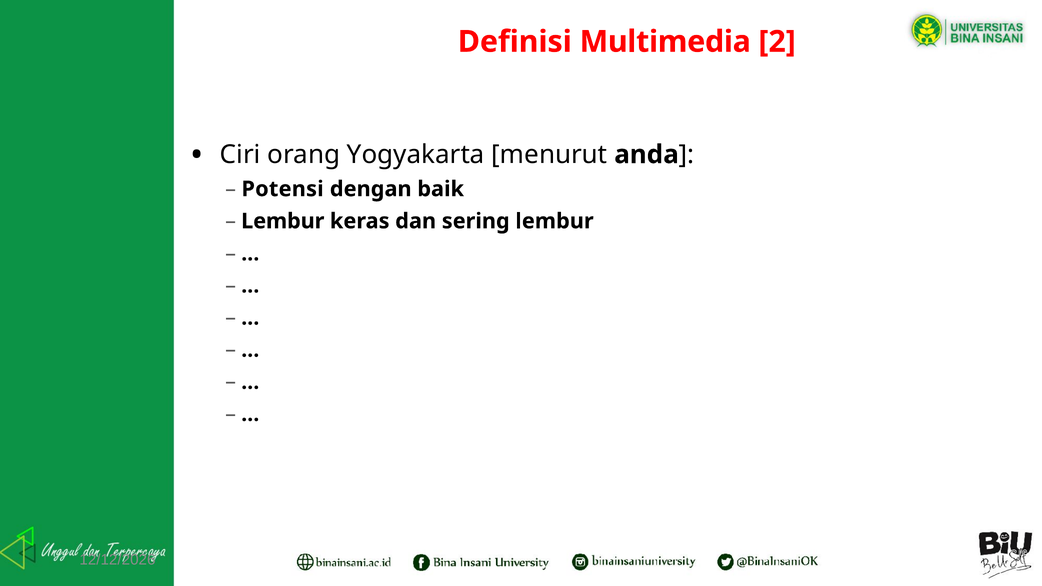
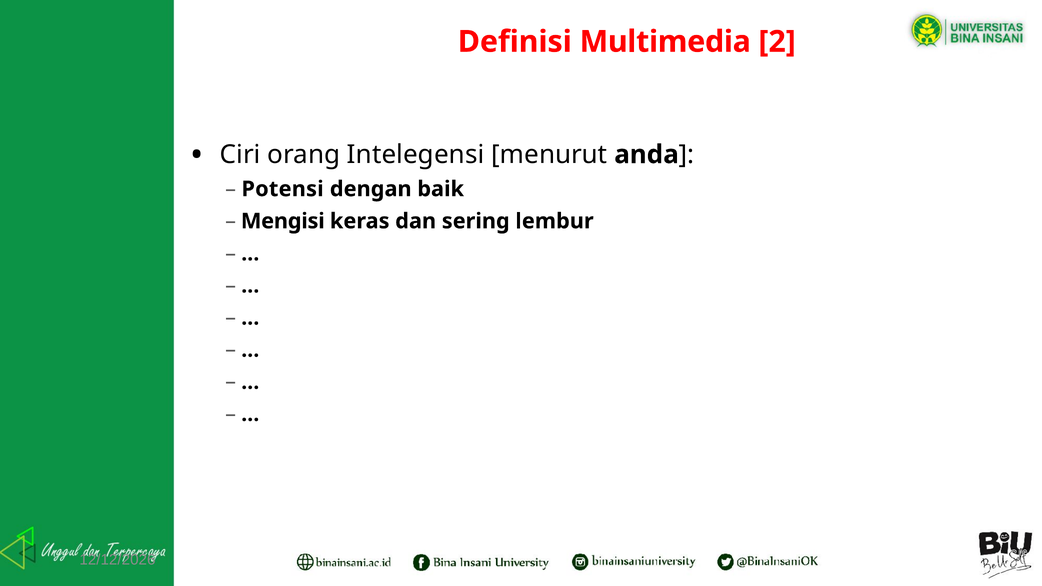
Yogyakarta: Yogyakarta -> Intelegensi (416, 155)
Lembur: Lembur -> Mengisi (283, 221)
